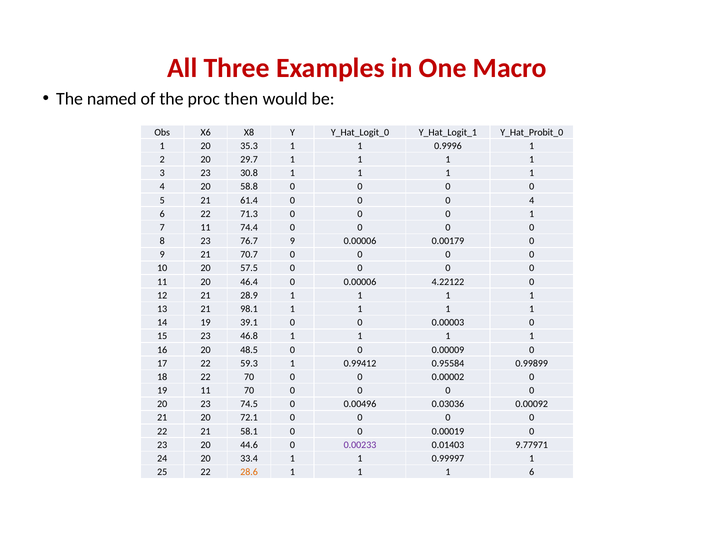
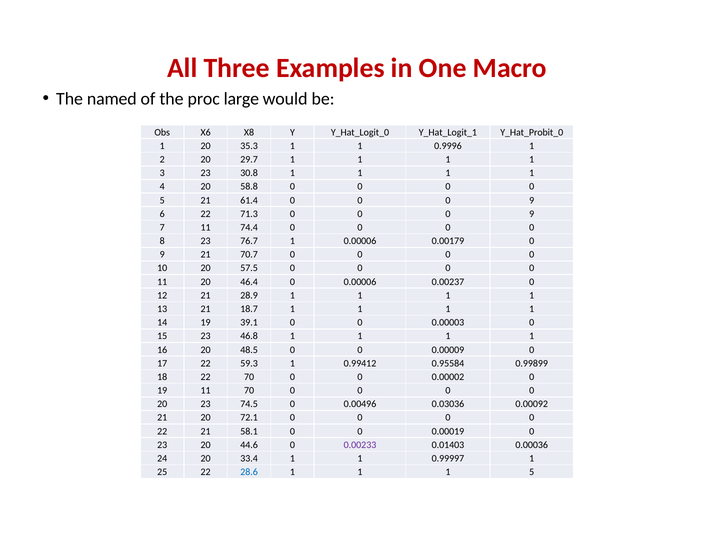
then: then -> large (241, 99)
4: 4 -> 9 (532, 200)
1: 1 -> 9 (532, 214)
76.7 9: 9 -> 1 (292, 241)
4.22122: 4.22122 -> 0.00237 (448, 282)
98.1: 98.1 -> 18.7 (249, 309)
9.77971: 9.77971 -> 0.00036 (532, 444)
28.6 colour: orange -> blue (249, 472)
1 6: 6 -> 5 (532, 472)
